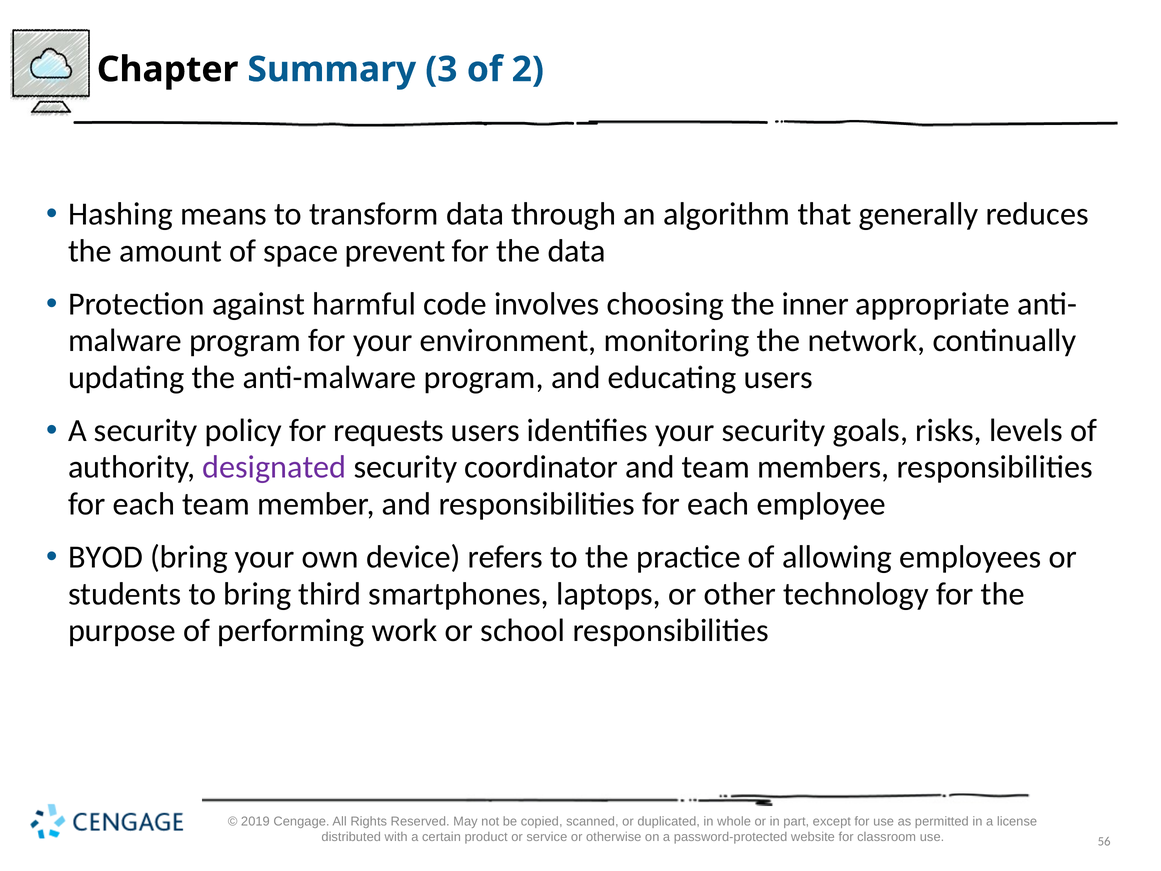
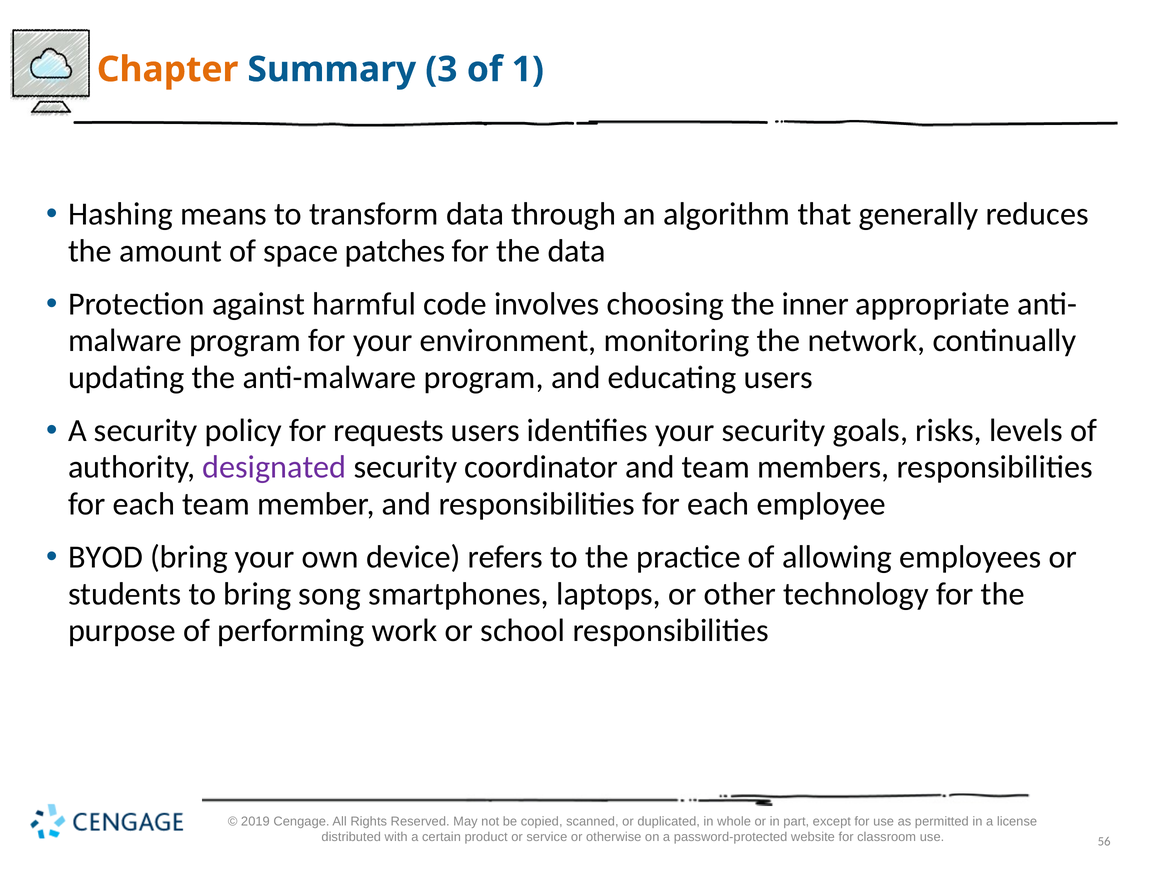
Chapter colour: black -> orange (168, 69)
2: 2 -> 1 (528, 69)
prevent: prevent -> patches (395, 251)
third: third -> song (330, 594)
